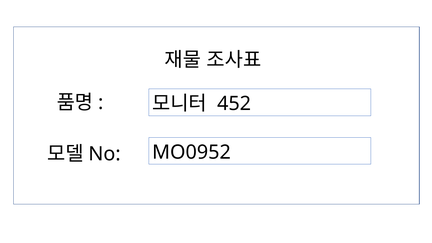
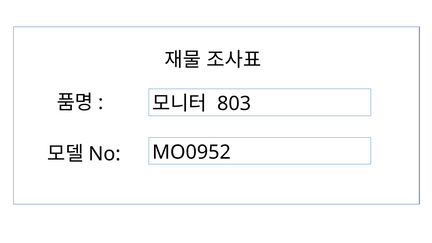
452: 452 -> 803 (234, 104)
